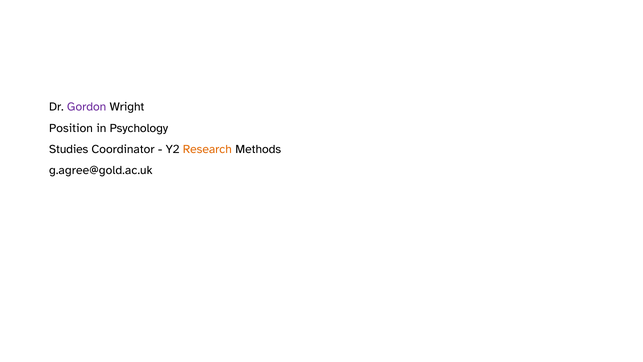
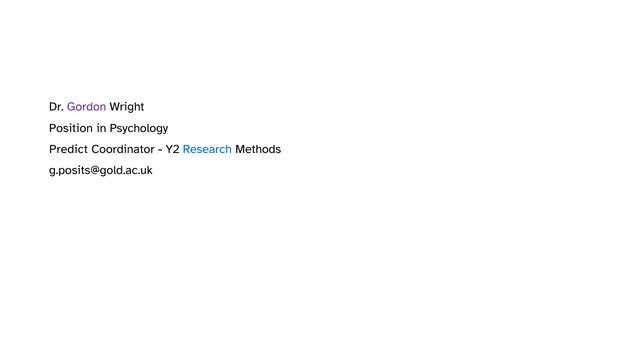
Studies: Studies -> Predict (69, 149)
Research colour: orange -> blue (207, 149)
g.agree@gold.ac.uk: g.agree@gold.ac.uk -> g.posits@gold.ac.uk (101, 170)
